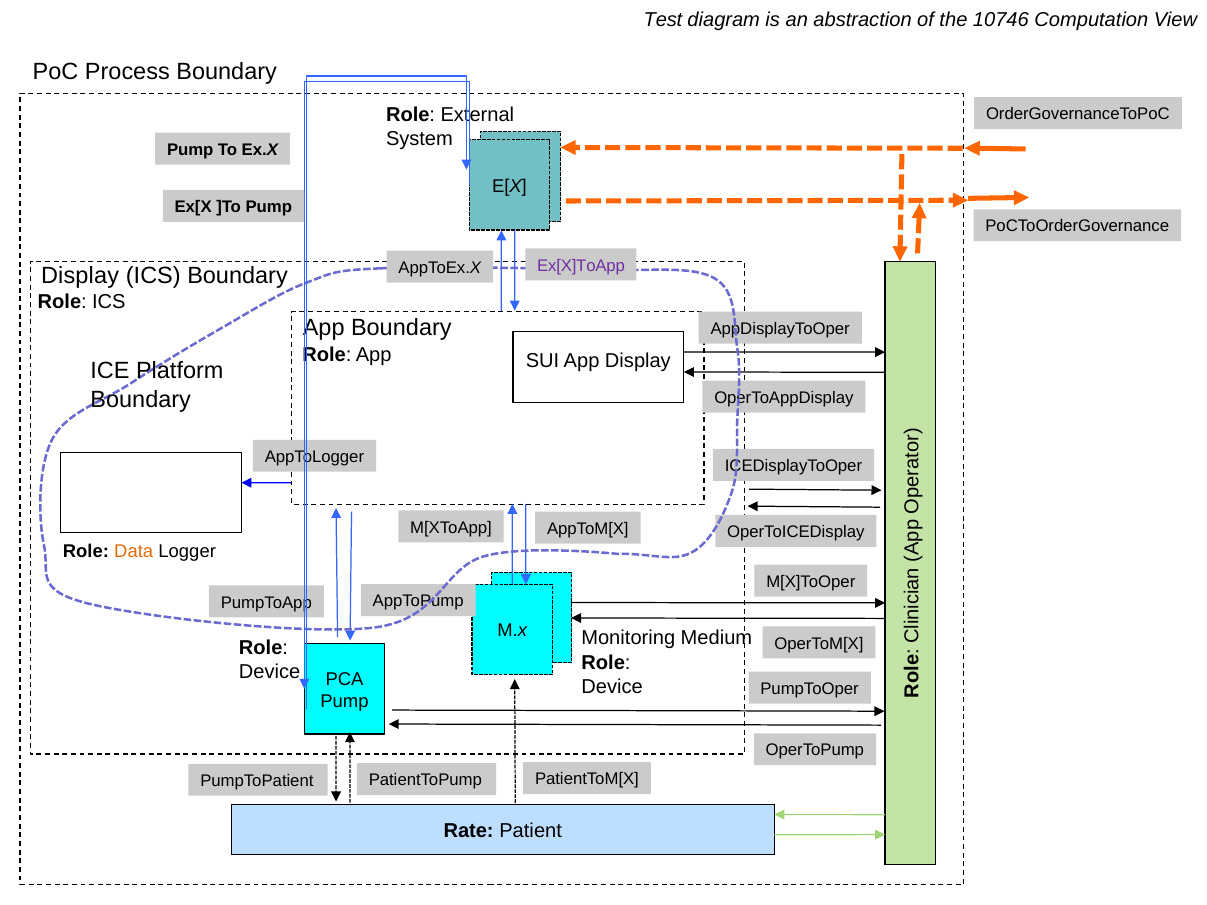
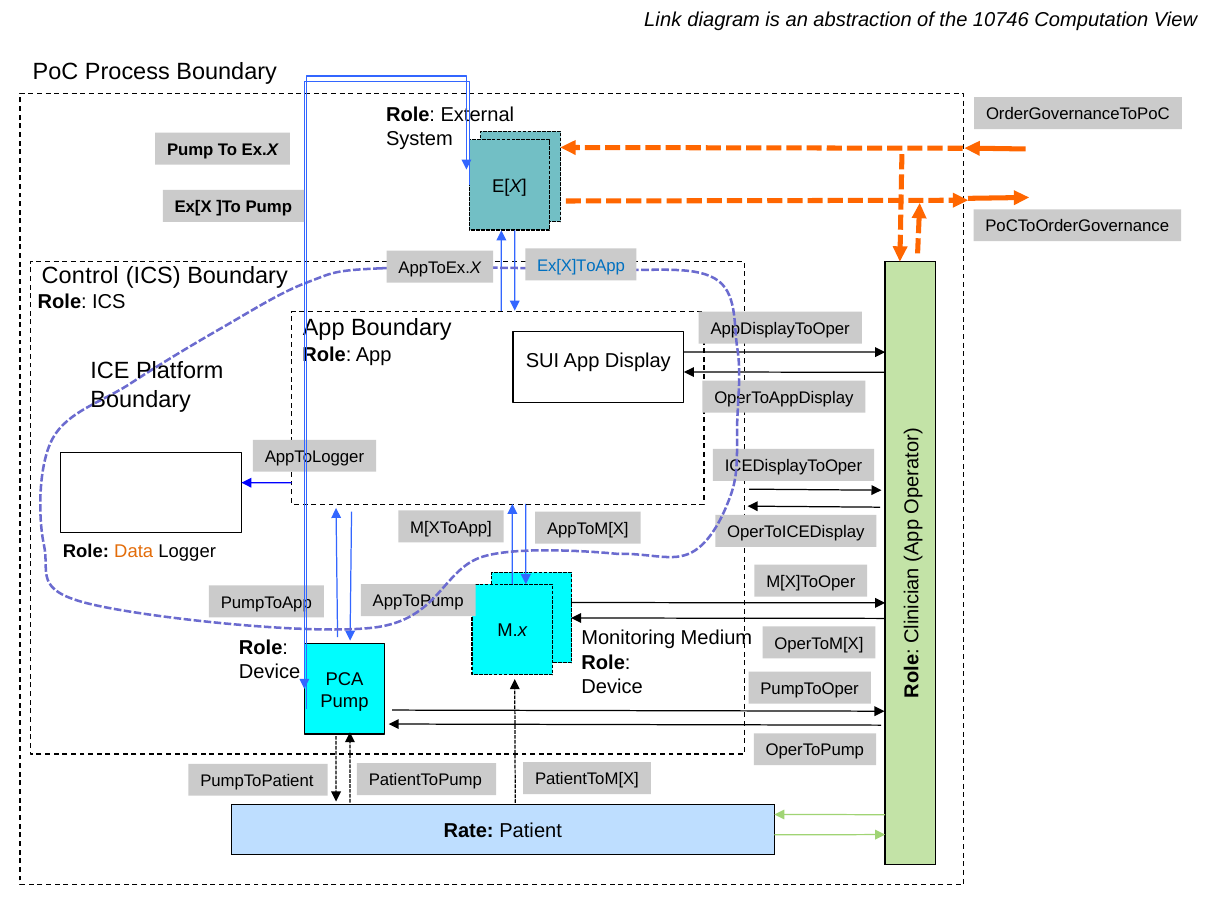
Test: Test -> Link (663, 20)
Ex[X]ToApp colour: purple -> blue (581, 266)
Display: Display -> Control (80, 276)
